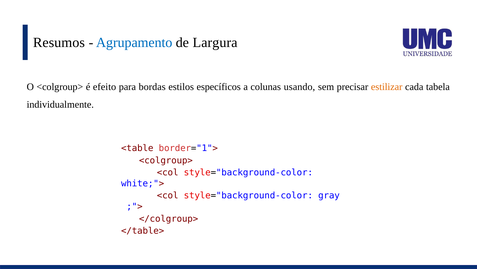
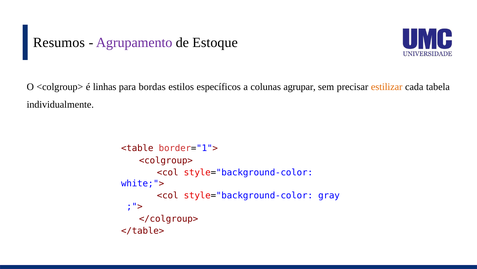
Agrupamento colour: blue -> purple (134, 43)
Largura: Largura -> Estoque (215, 43)
efeito: efeito -> linhas (105, 87)
usando: usando -> agrupar (300, 87)
